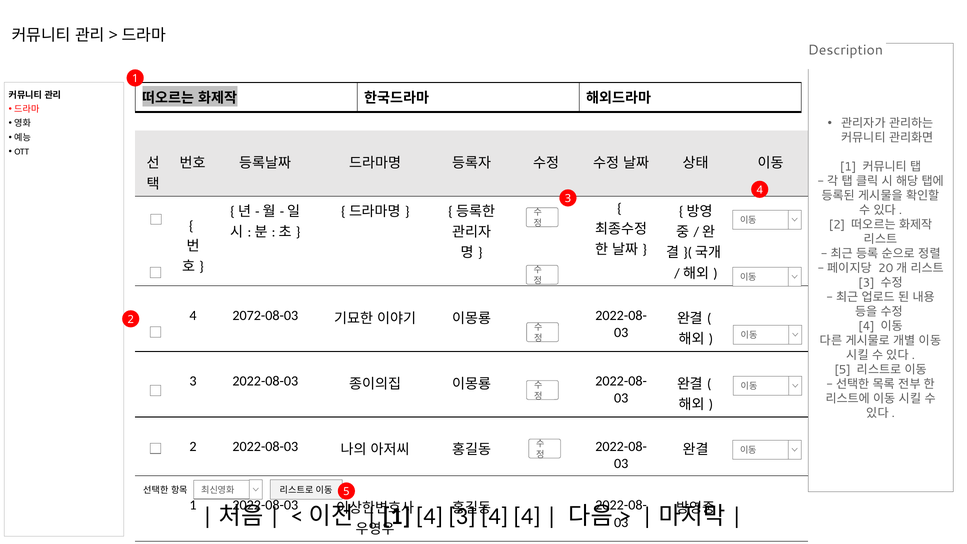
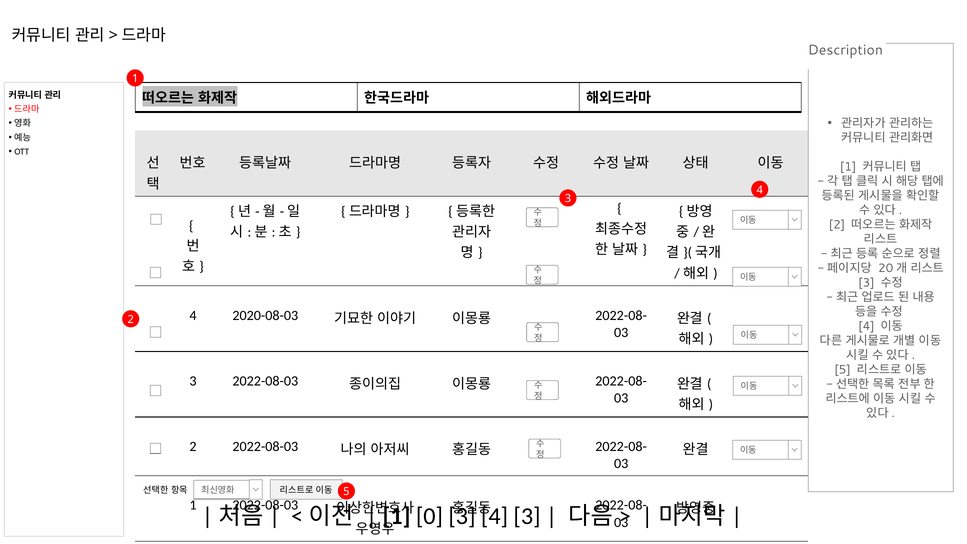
2072-08-03: 2072-08-03 -> 2020-08-03 (265, 315)
4: 4 -> 0 (429, 516)
4: 4 -> 3 (527, 516)
